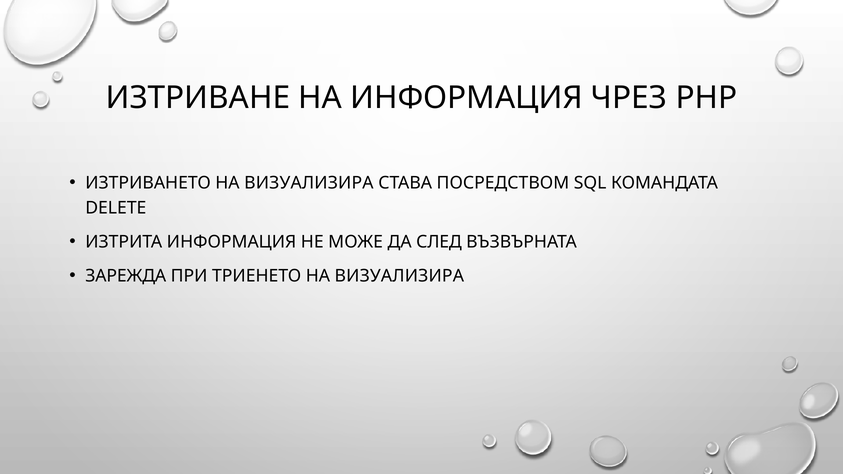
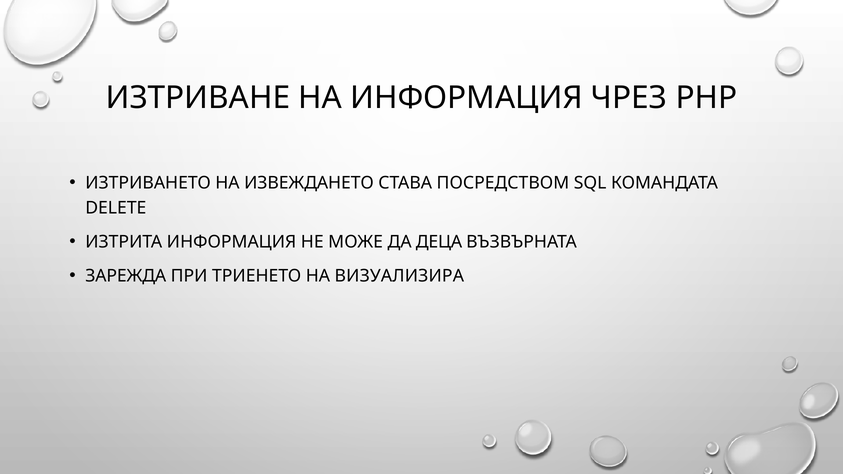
ИЗТРИВАНЕТО НА ВИЗУАЛИЗИРА: ВИЗУАЛИЗИРА -> ИЗВЕЖДАНЕТО (309, 183)
СЛЕД: СЛЕД -> ДЕЦА (439, 242)
